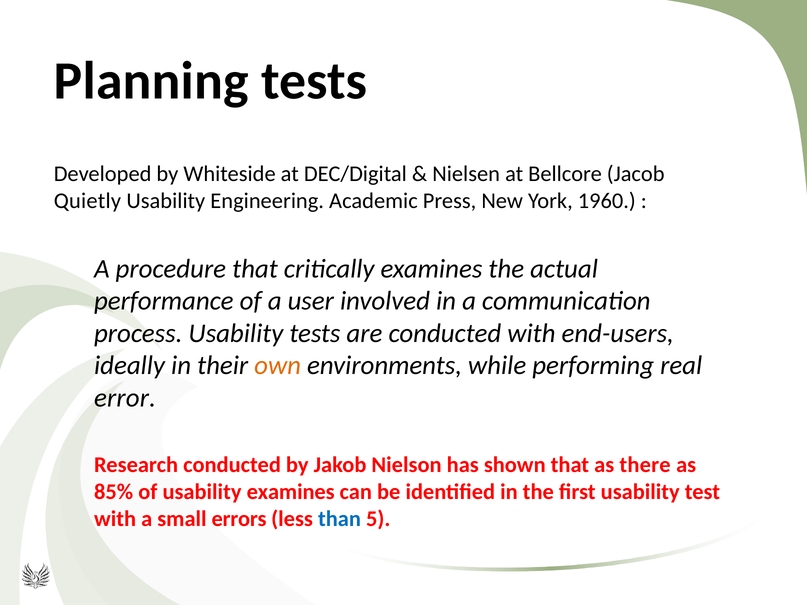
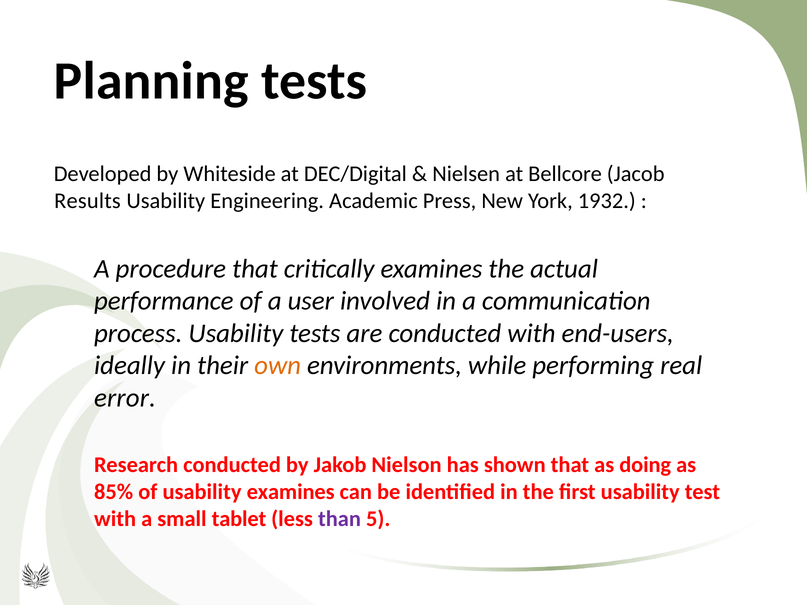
Quietly: Quietly -> Results (87, 201)
1960: 1960 -> 1932 (607, 201)
there: there -> doing (645, 465)
errors: errors -> tablet (239, 519)
than colour: blue -> purple (339, 519)
